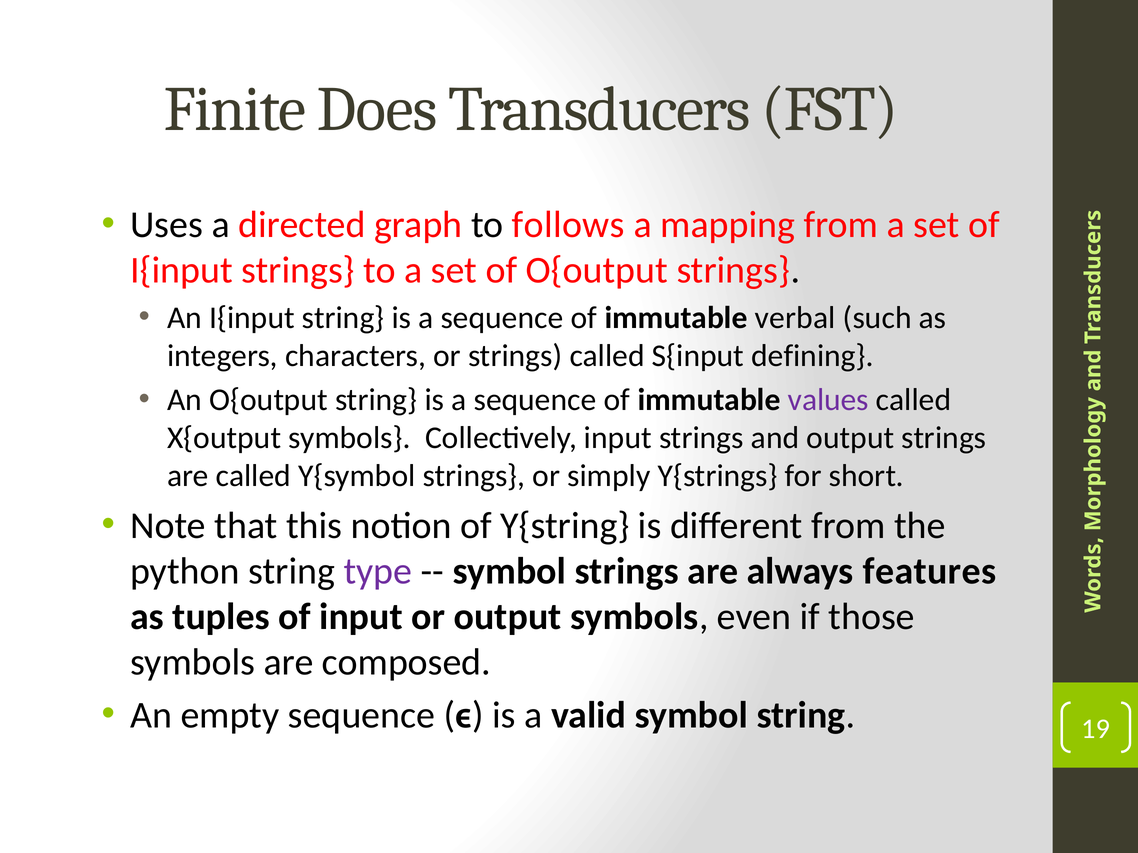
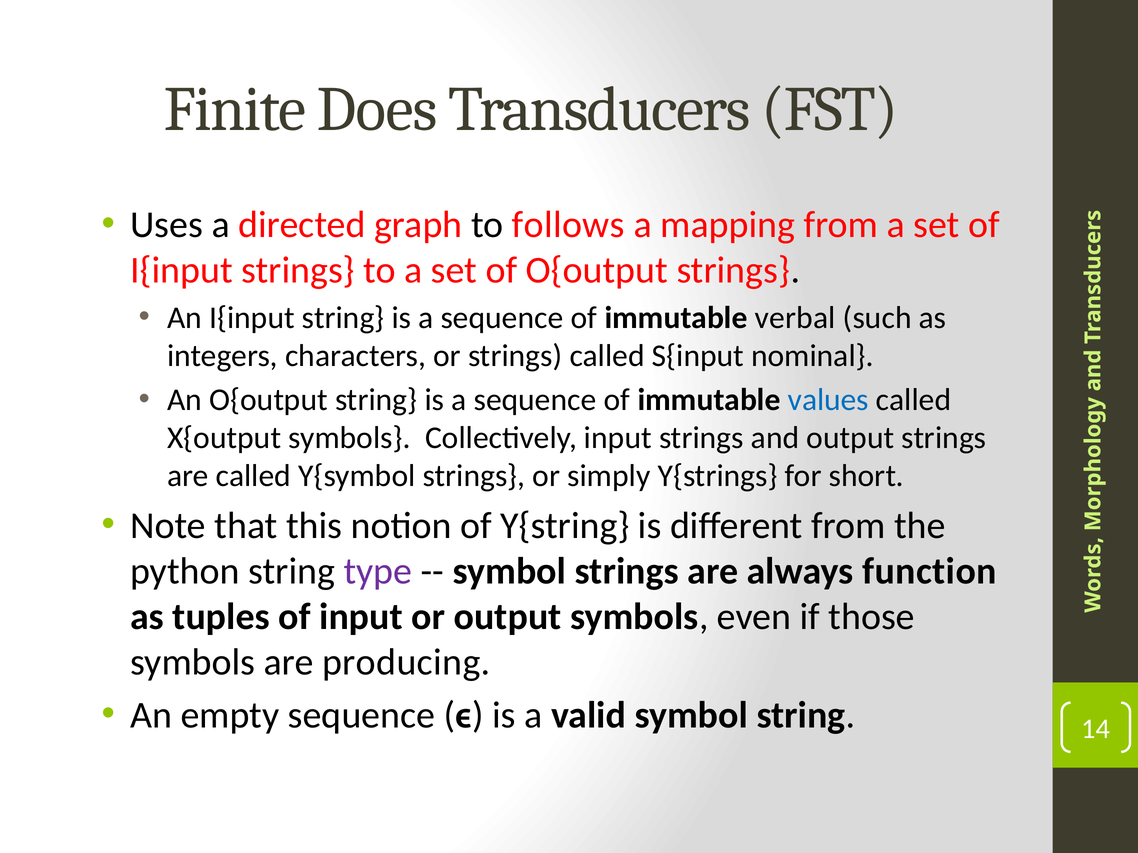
defining: defining -> nominal (812, 356)
values colour: purple -> blue (828, 400)
features: features -> function (930, 571)
composed: composed -> producing (406, 662)
19: 19 -> 14 (1096, 729)
